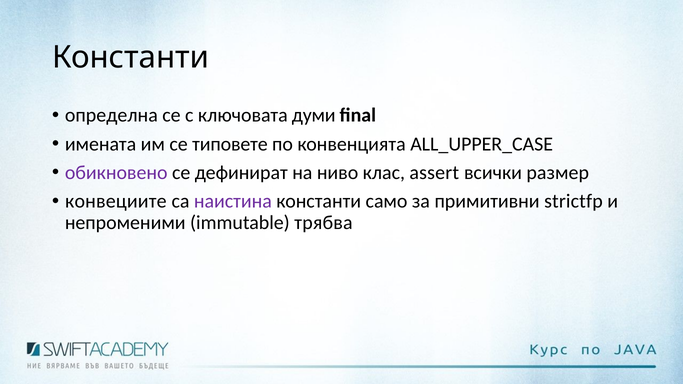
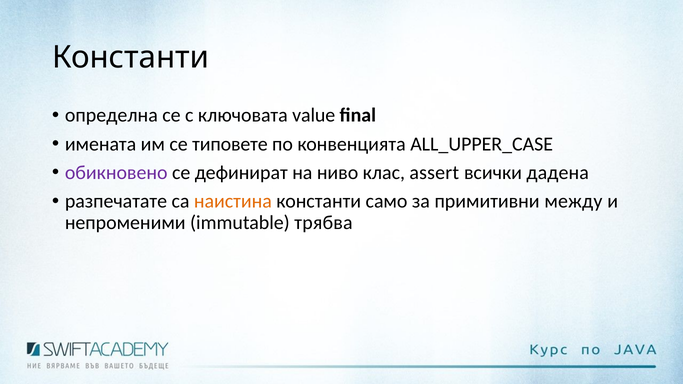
думи: думи -> value (314, 115)
размер: размер -> дадена (558, 173)
конвециите: конвециите -> разпечатате (116, 201)
наистина colour: purple -> orange (233, 201)
strictfp: strictfp -> между (573, 201)
